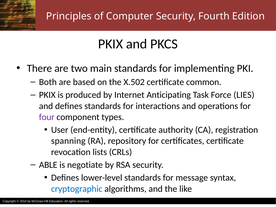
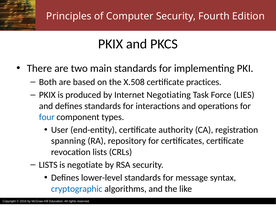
X.502: X.502 -> X.508 (134, 82)
common: common -> practices (204, 82)
Anticipating: Anticipating -> Negotiating (169, 95)
four colour: purple -> blue (47, 117)
ABLE: ABLE -> LISTS (48, 165)
